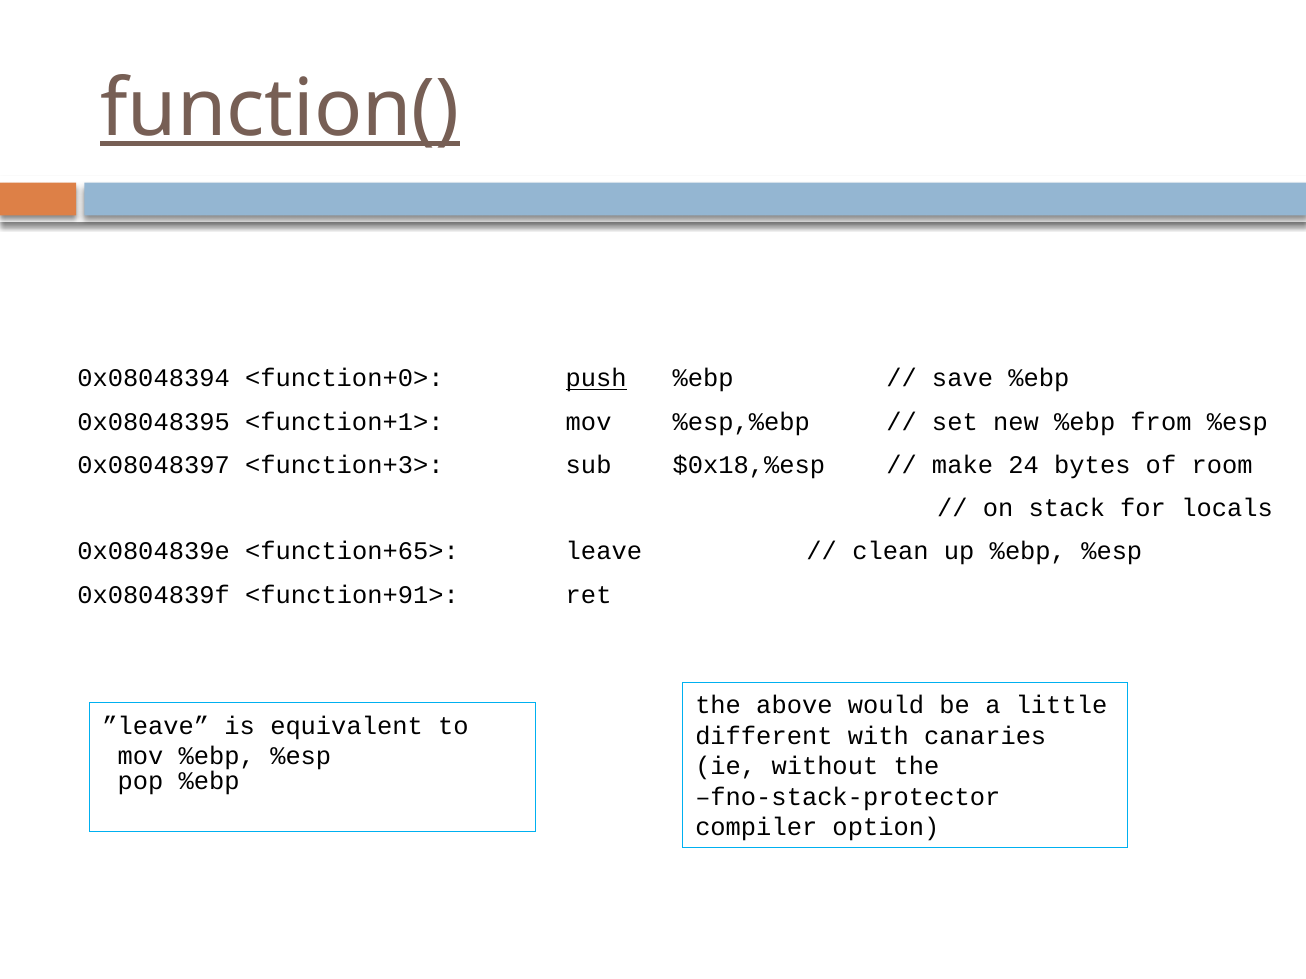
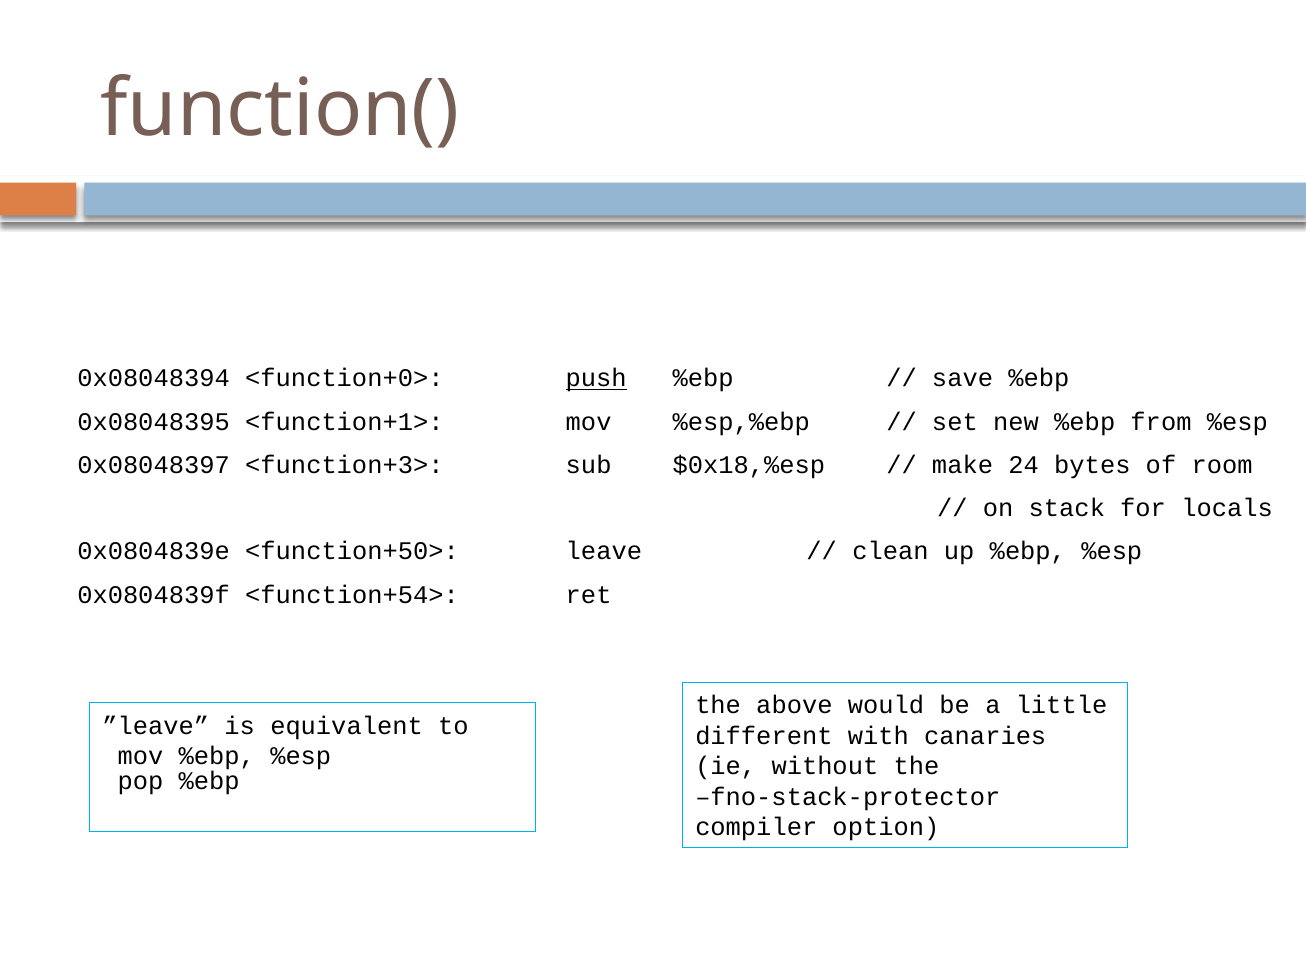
function( underline: present -> none (280, 109)
<function+65>: <function+65> -> <function+50> (352, 552)
<function+91>: <function+91> -> <function+54> (352, 595)
